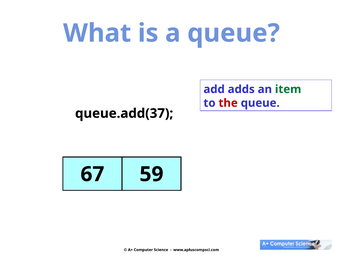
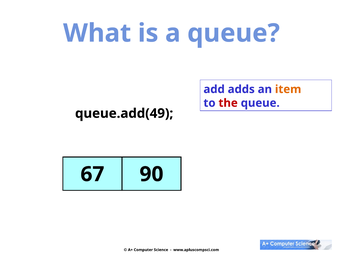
item colour: green -> orange (288, 89)
queue.add(37: queue.add(37 -> queue.add(49 (124, 114)
59: 59 -> 90 (151, 174)
